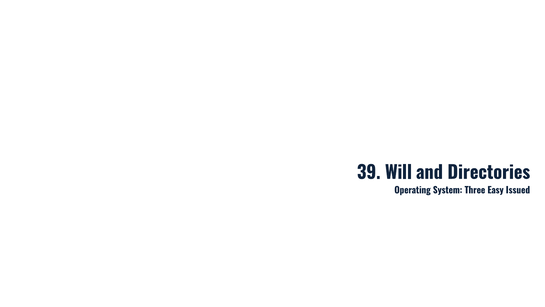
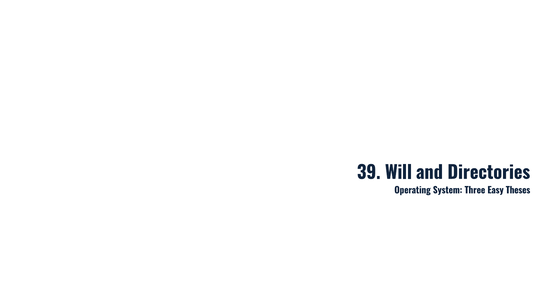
Issued: Issued -> Theses (518, 190)
